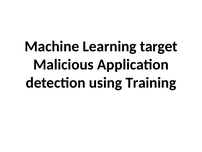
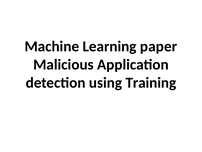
target: target -> paper (159, 46)
